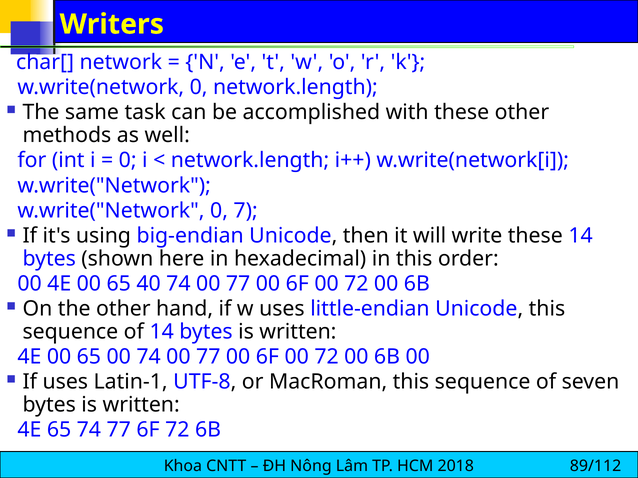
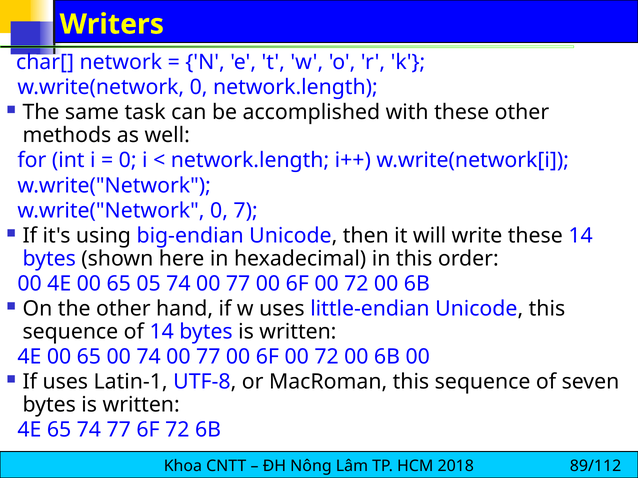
40: 40 -> 05 (149, 284)
